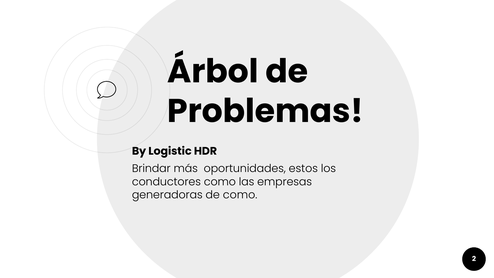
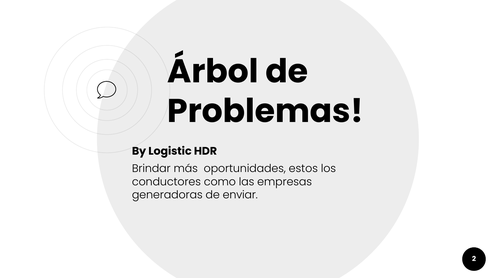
de como: como -> enviar (240, 195)
